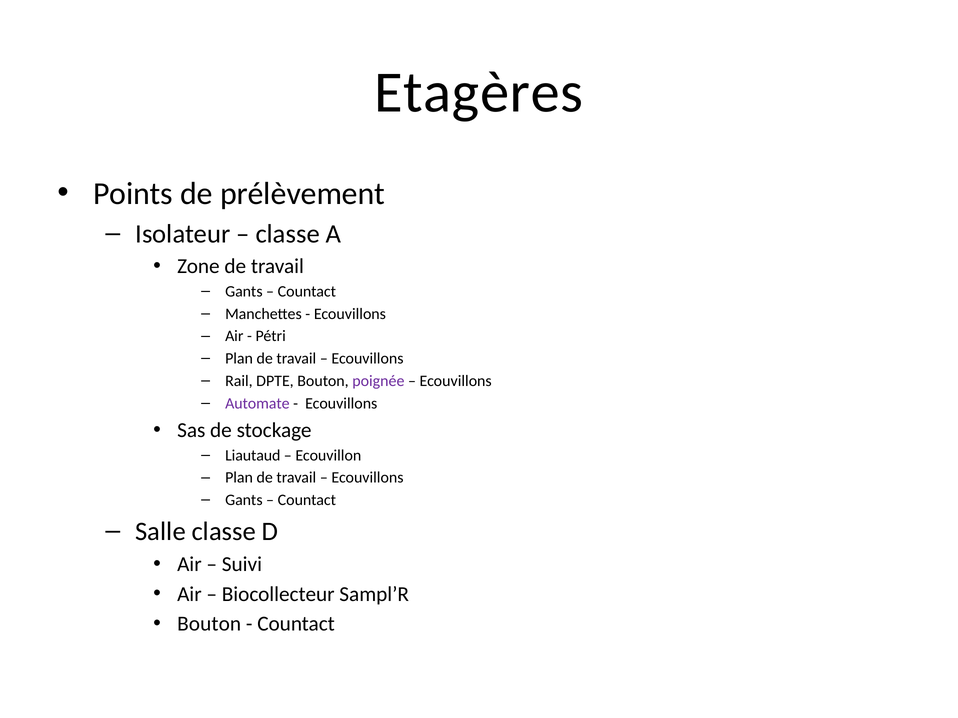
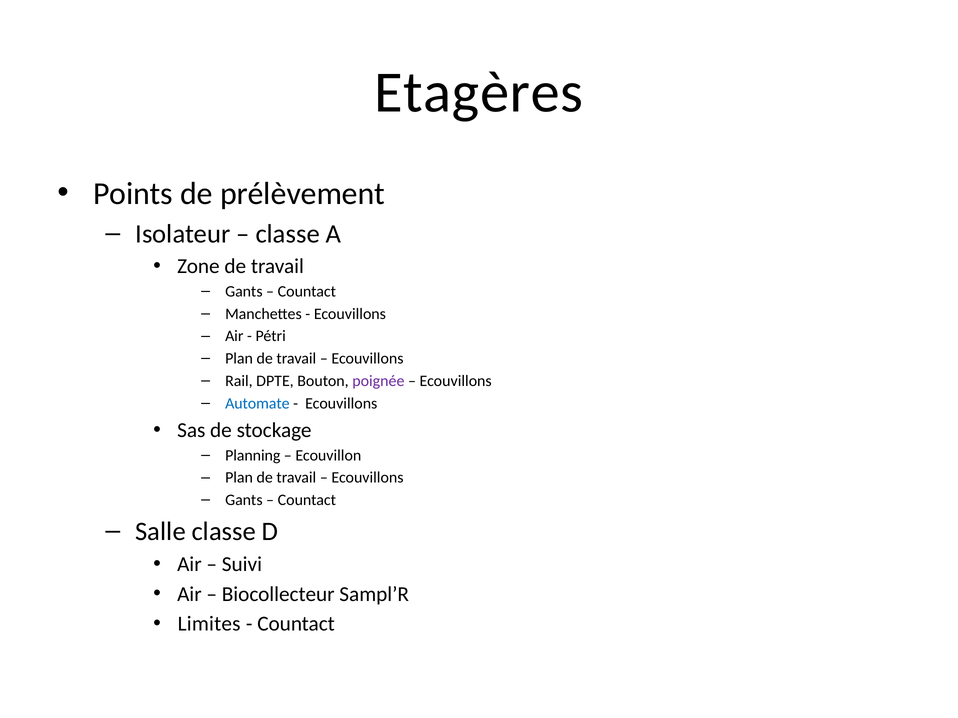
Automate colour: purple -> blue (257, 404)
Liautaud: Liautaud -> Planning (253, 456)
Bouton: Bouton -> Limites (209, 624)
